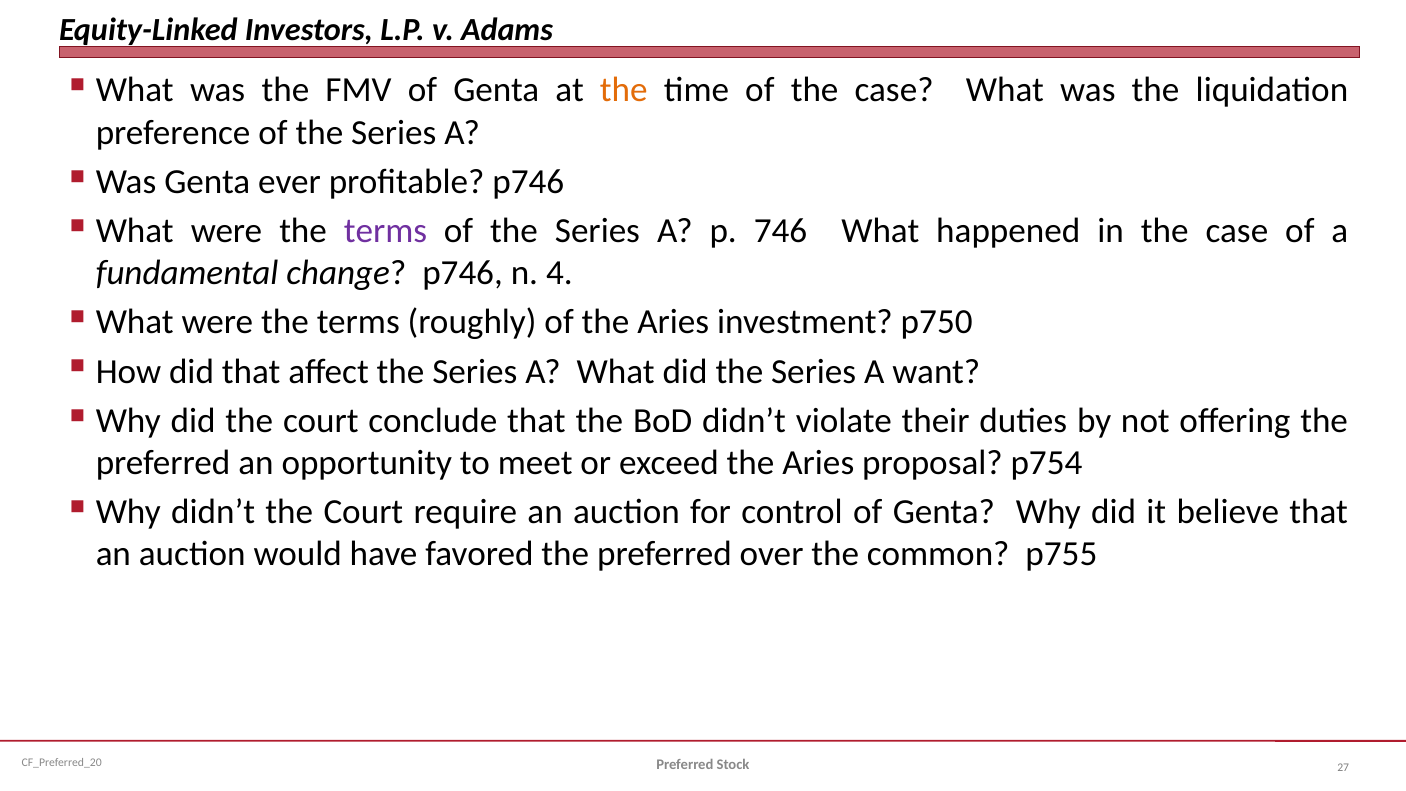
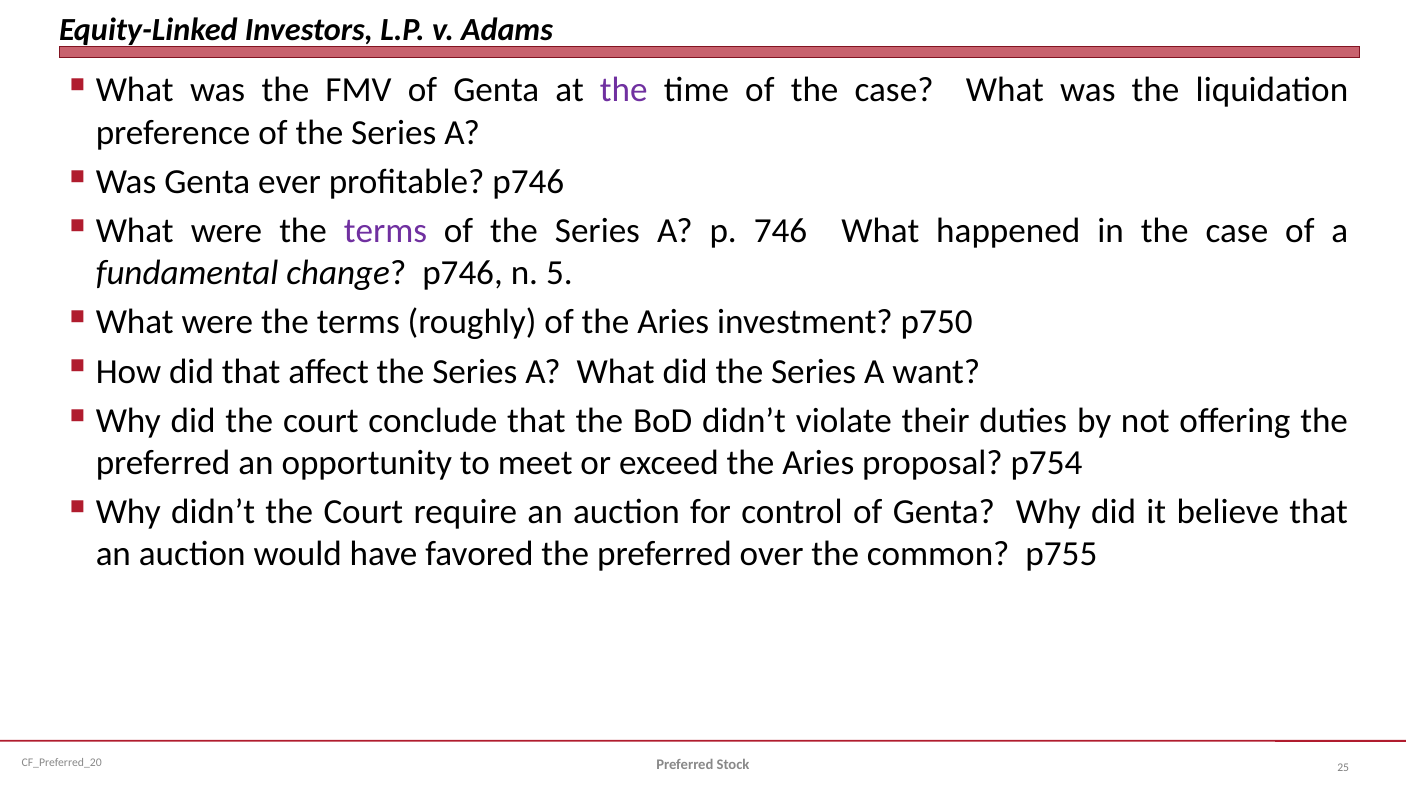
the colour: orange -> purple (624, 90)
4: 4 -> 5 (559, 273)
27: 27 -> 25 (1343, 768)
